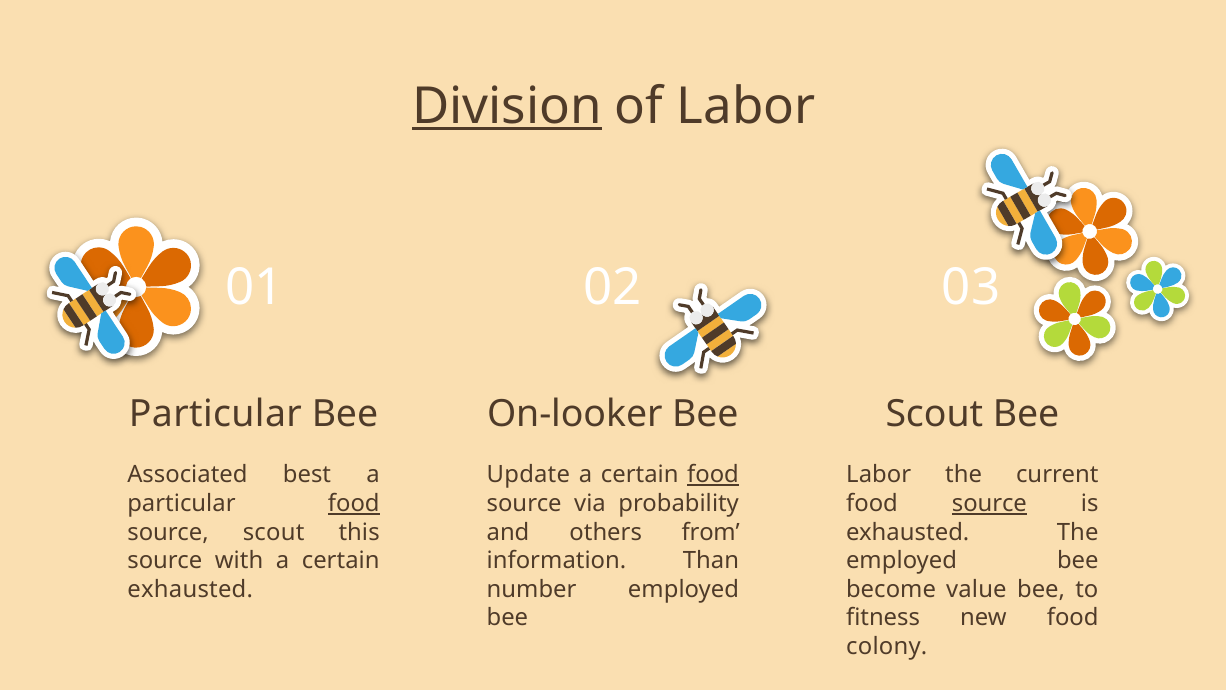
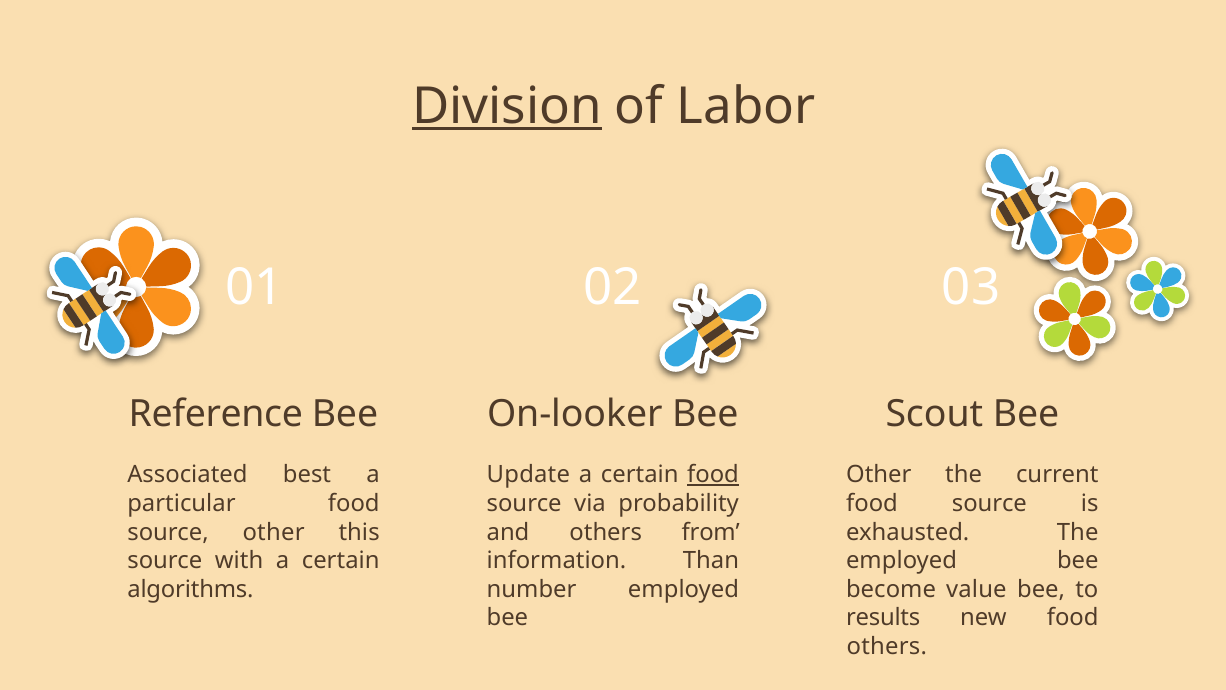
Particular: Particular -> Reference (216, 414)
Labor: Labor -> Other (879, 475)
food underline: present -> none (354, 503)
source underline: present -> none (989, 503)
source scout: scout -> other (274, 532)
exhausted: exhausted -> algorithms (190, 589)
fitness: fitness -> results (883, 618)
colony: colony -> others (887, 646)
